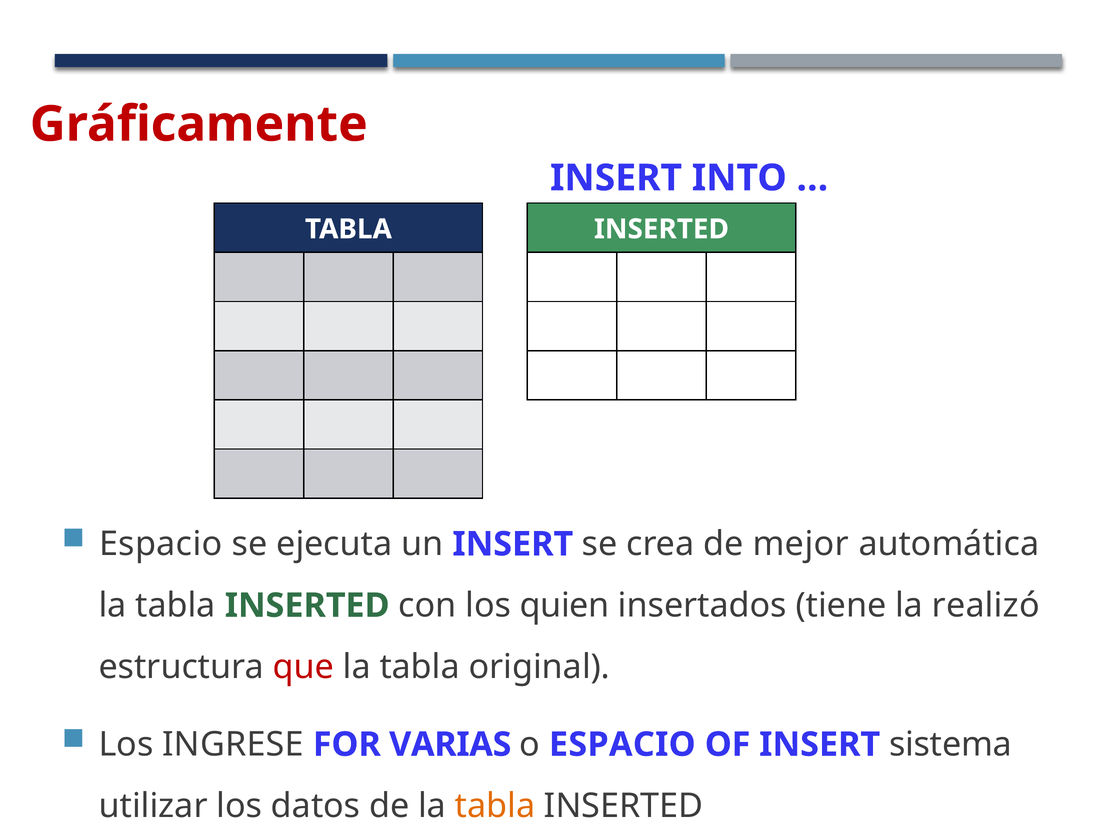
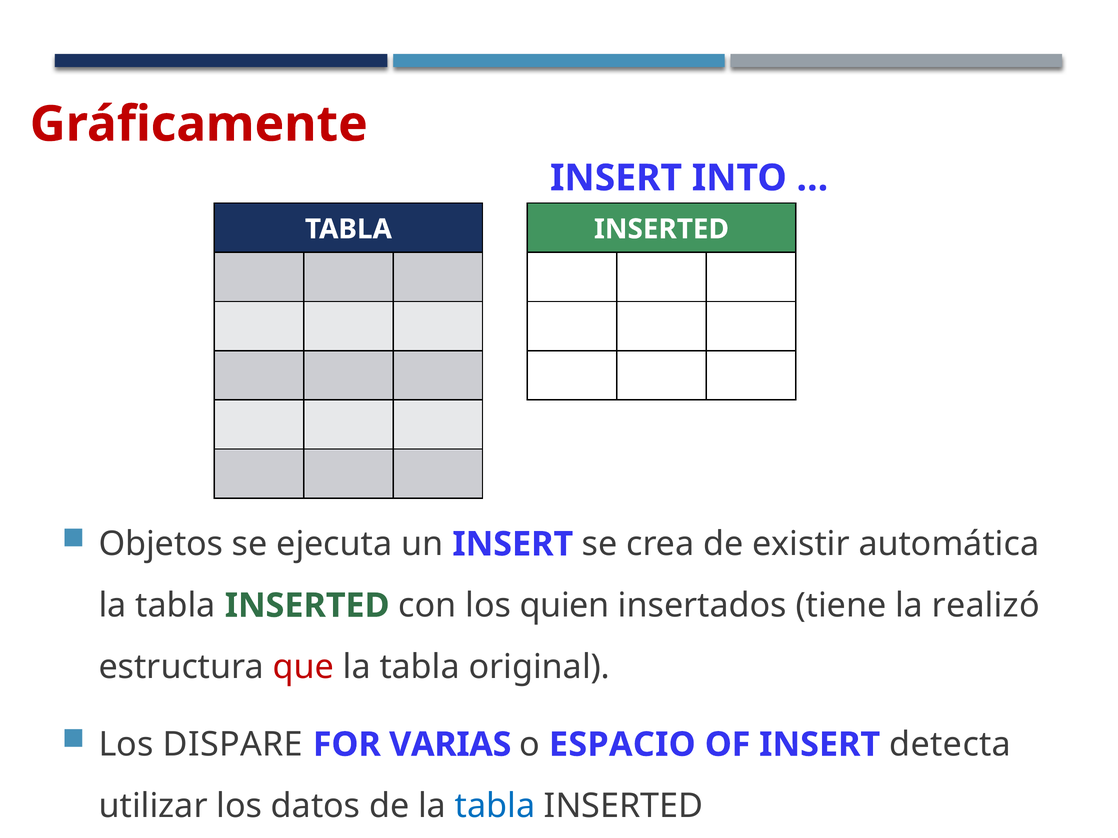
Espacio: Espacio -> Objetos (161, 545)
mejor: mejor -> existir (801, 545)
INGRESE: INGRESE -> DISPARE (233, 745)
sistema: sistema -> detecta (950, 745)
tabla colour: orange -> blue (495, 806)
